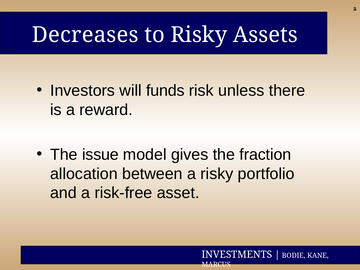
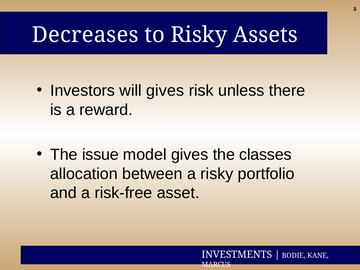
will funds: funds -> gives (165, 91)
fraction: fraction -> classes (265, 155)
